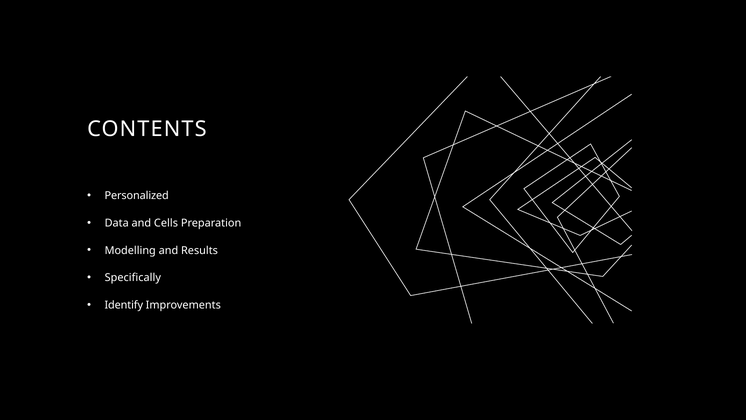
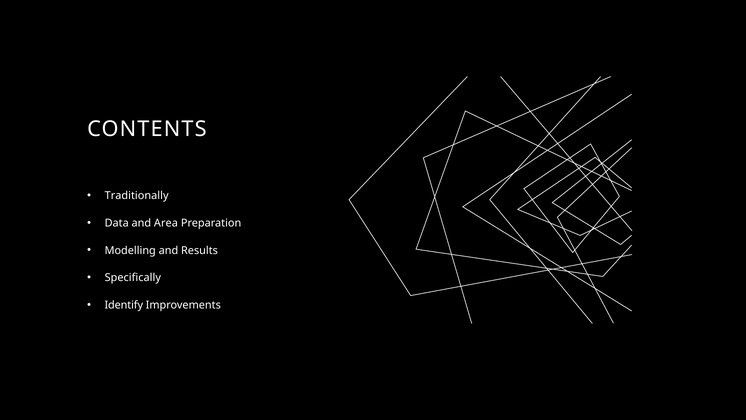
Personalized: Personalized -> Traditionally (137, 196)
Cells: Cells -> Area (166, 223)
